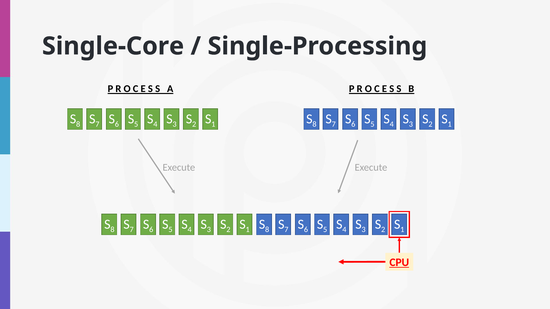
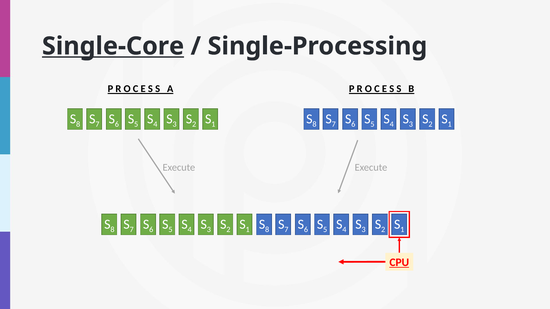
Single-Core underline: none -> present (113, 46)
